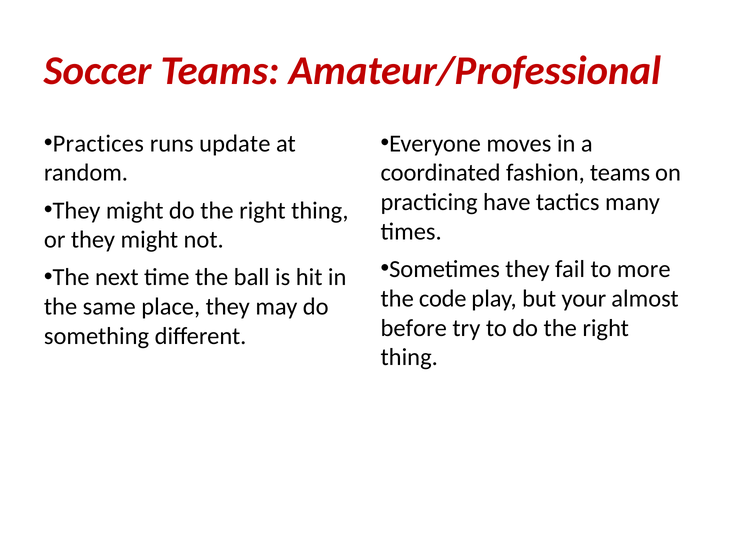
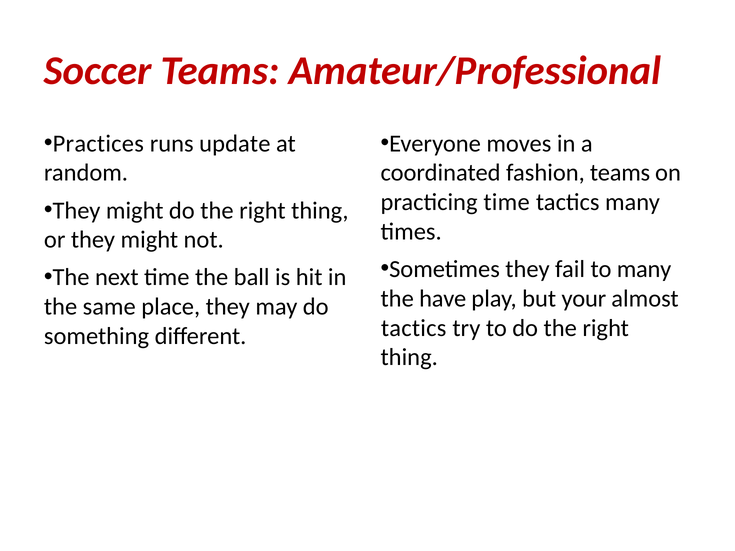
practicing have: have -> time (507, 202)
to more: more -> many (644, 269)
code: code -> have (443, 299)
before: before -> tactics (414, 328)
